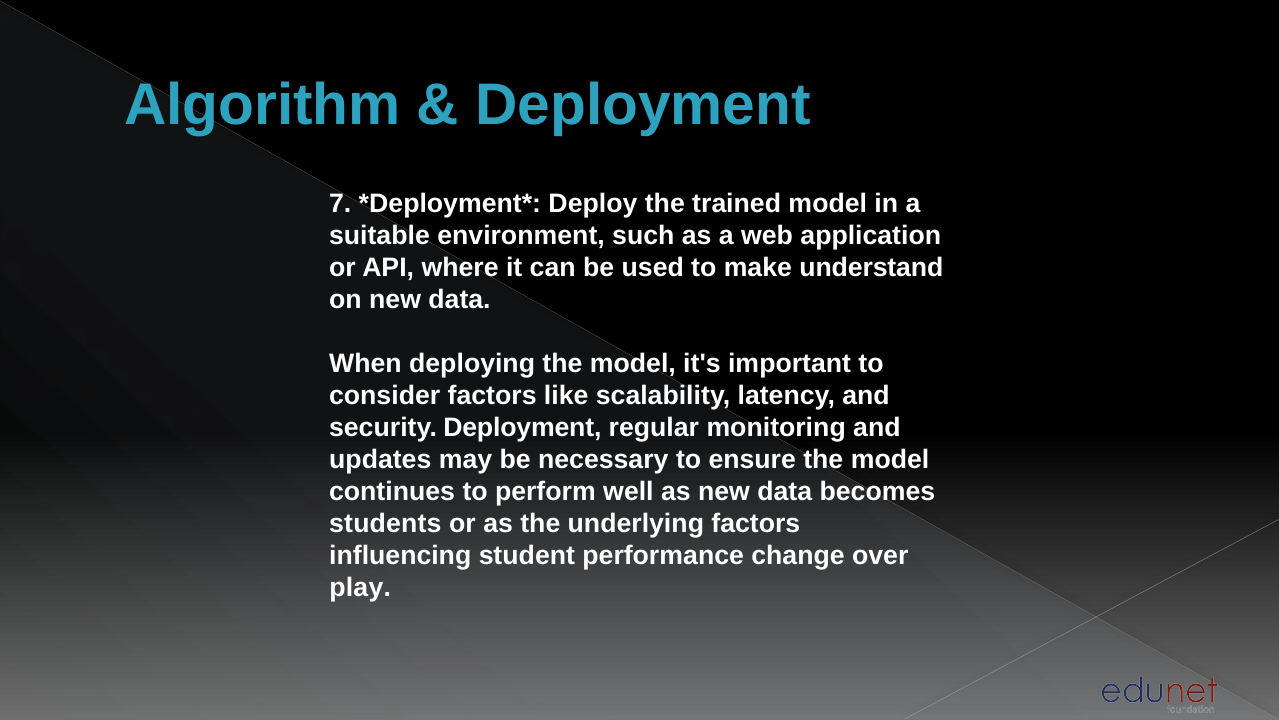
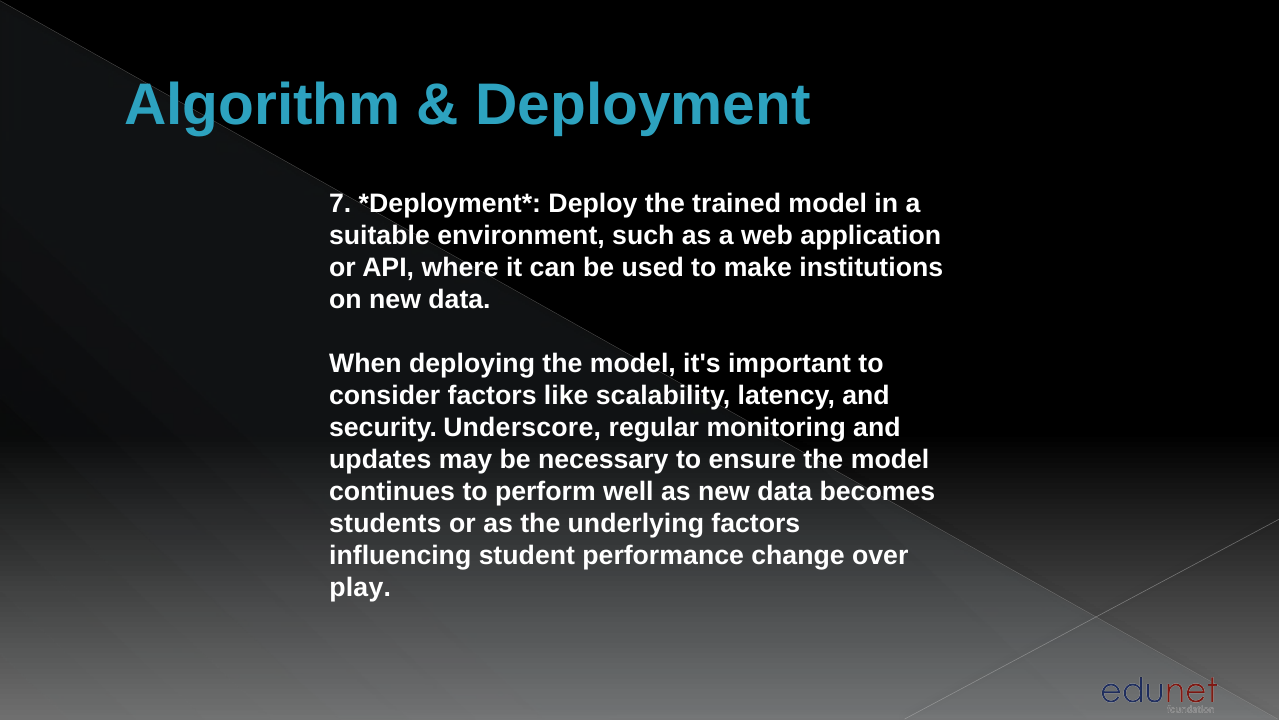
understand: understand -> institutions (871, 267)
security Deployment: Deployment -> Underscore (522, 427)
